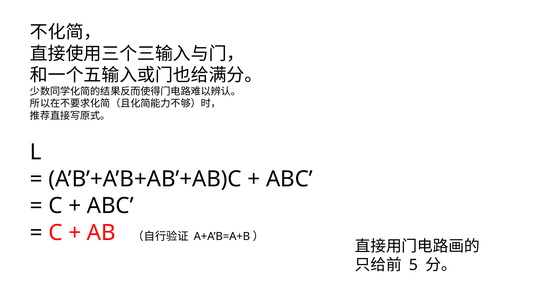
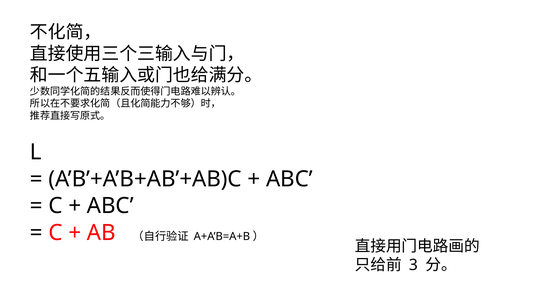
5: 5 -> 3 (413, 265)
